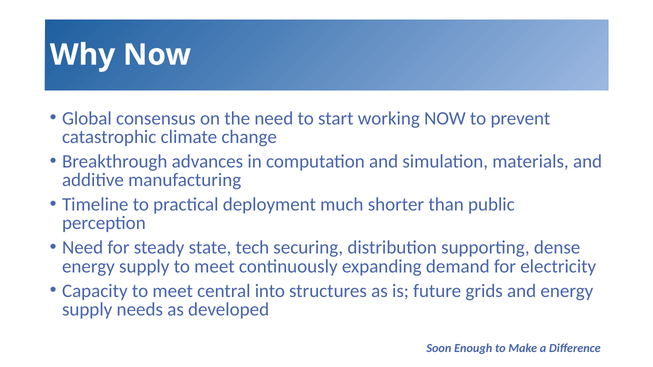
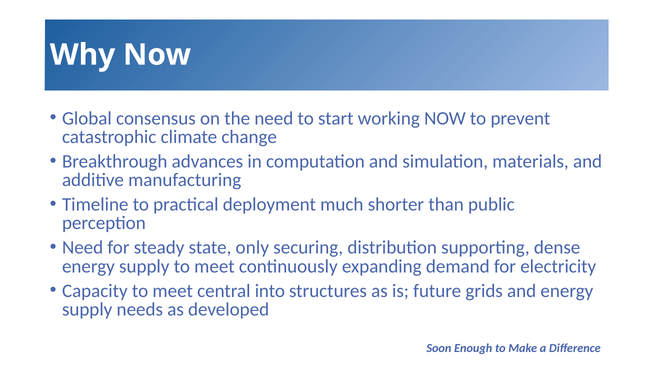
tech: tech -> only (252, 248)
